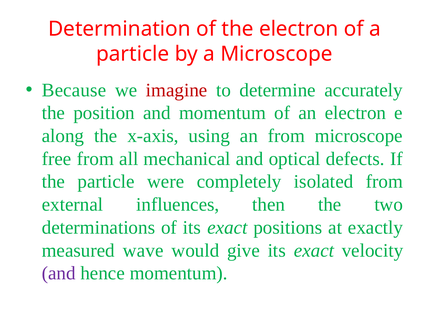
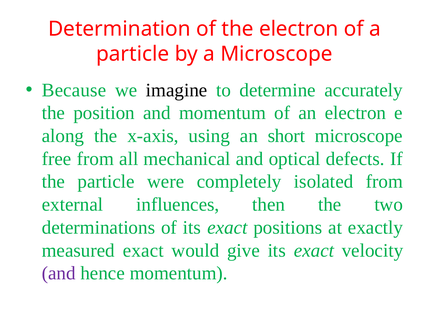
imagine colour: red -> black (177, 90)
an from: from -> short (286, 136)
measured wave: wave -> exact (143, 250)
